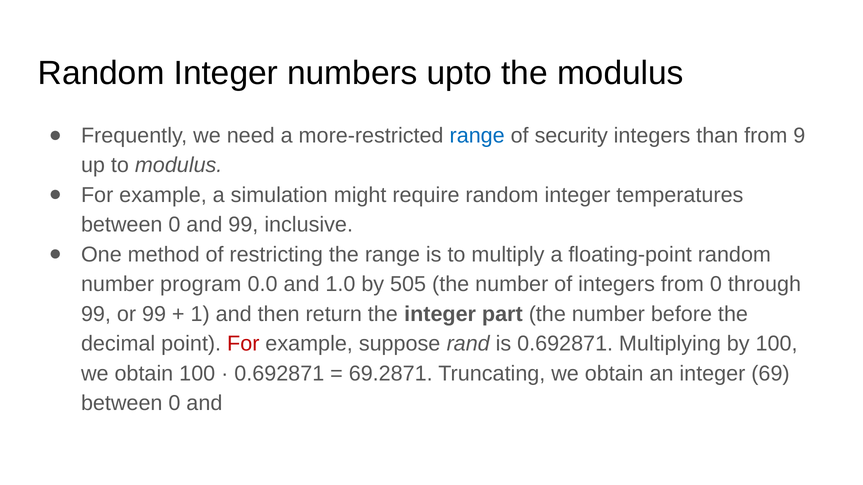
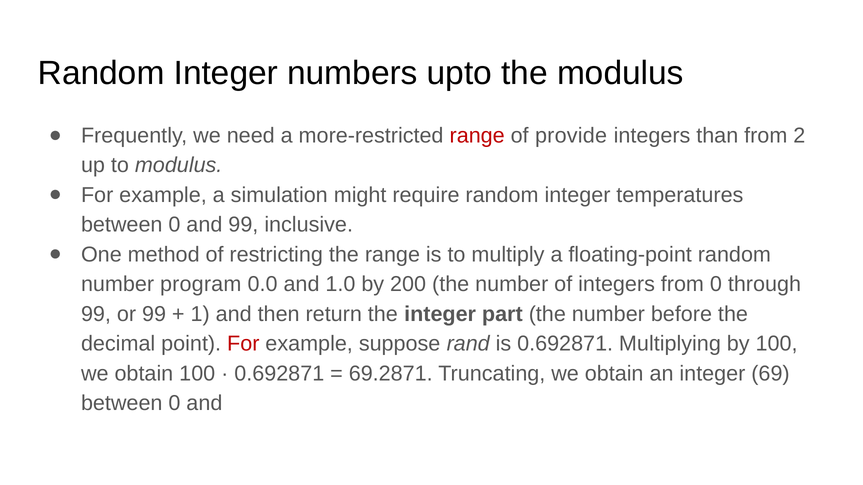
range colour: blue -> red (477, 136)
security: security -> provide (571, 136)
9: 9 -> 2 (799, 136)
505: 505 -> 200 (408, 285)
